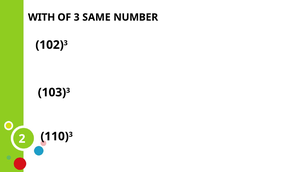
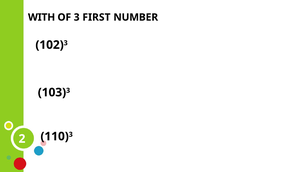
SAME: SAME -> FIRST (96, 17)
